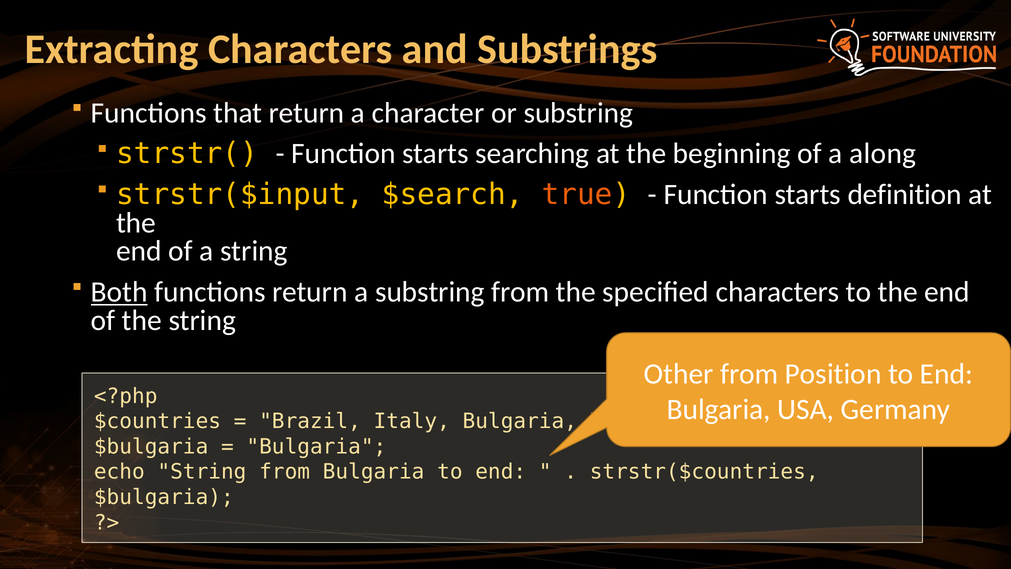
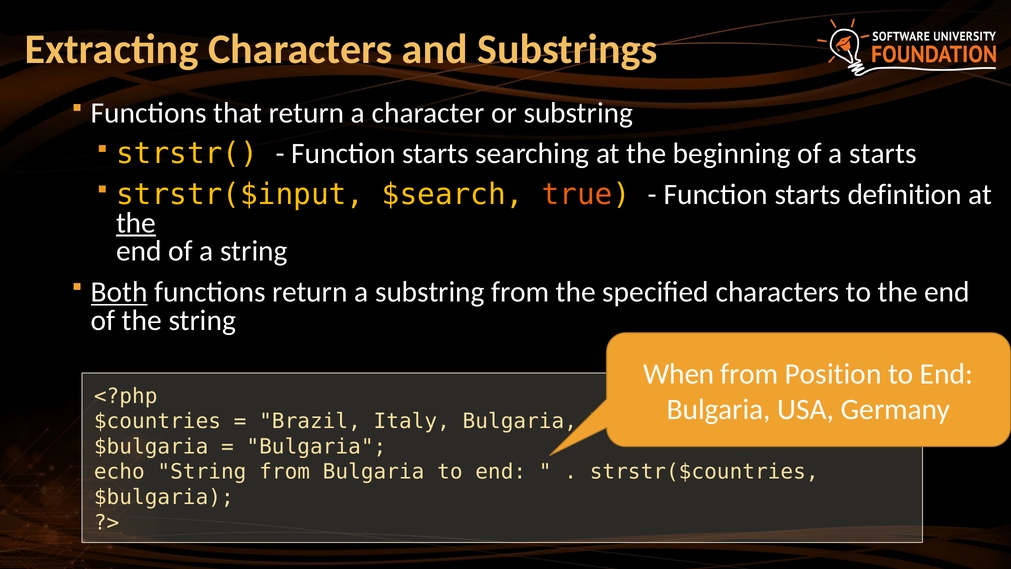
a along: along -> starts (883, 154)
the underline: none -> present (136, 223)
Other: Other -> When (679, 374)
